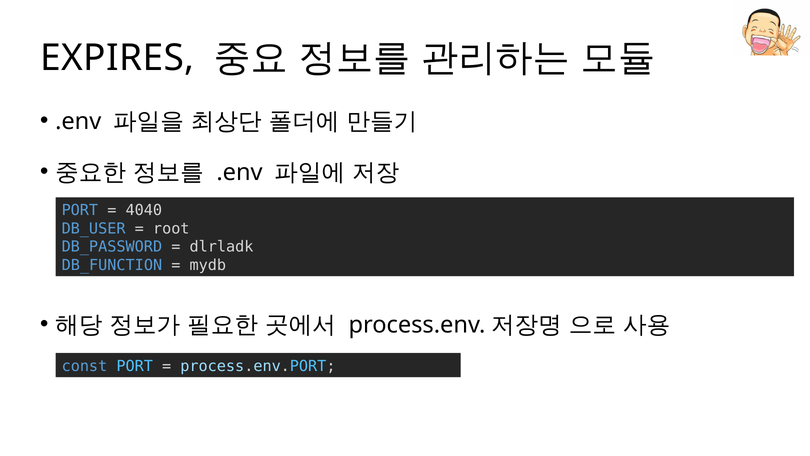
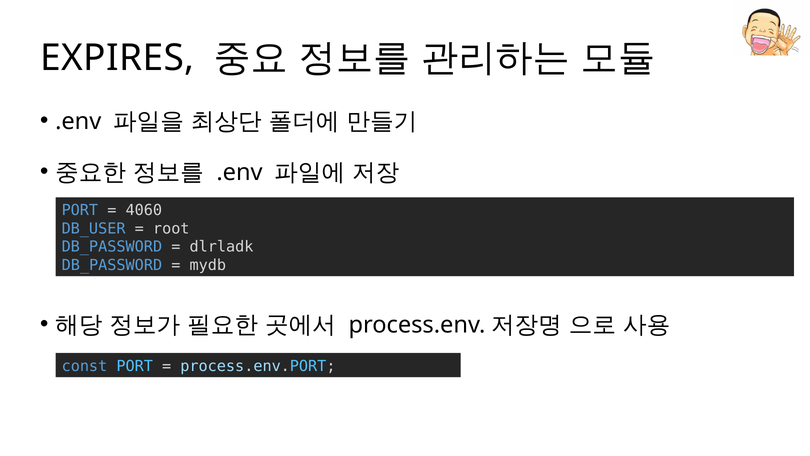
4040: 4040 -> 4060 (144, 210)
DB_FUNCTION: DB_FUNCTION -> DB_PASSWORD (112, 265)
